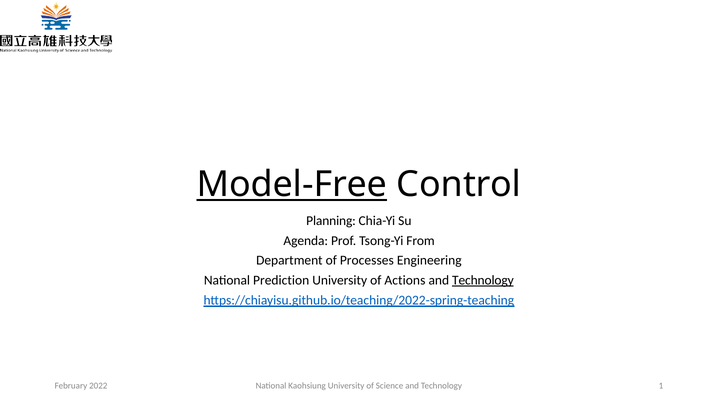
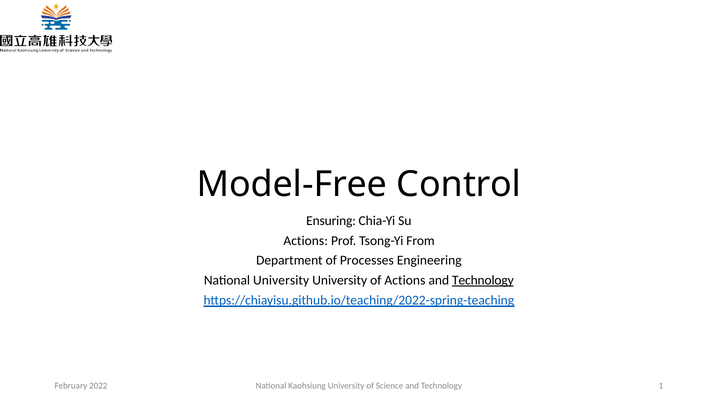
Model-Free underline: present -> none (292, 184)
Planning: Planning -> Ensuring (331, 221)
Agenda: Agenda -> Actions (306, 241)
National Prediction: Prediction -> University (281, 280)
